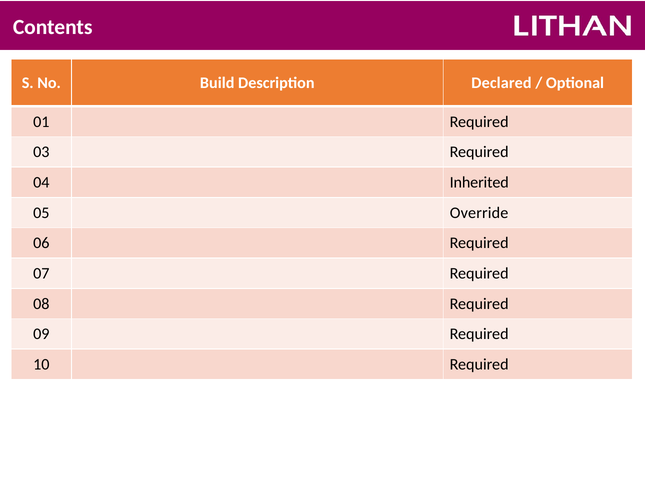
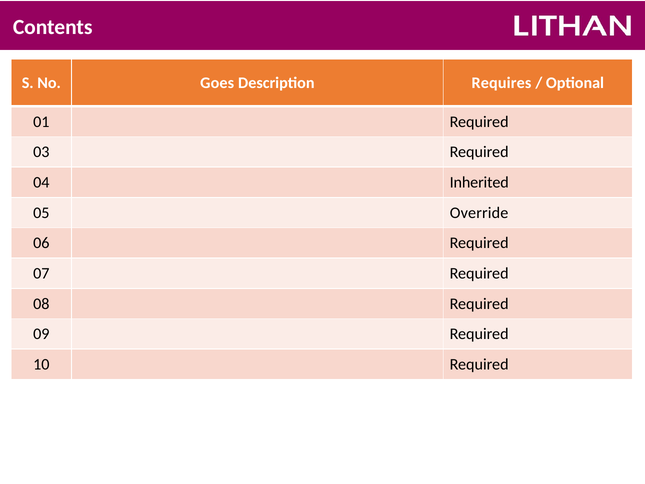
Build: Build -> Goes (217, 83)
Declared: Declared -> Requires (501, 83)
